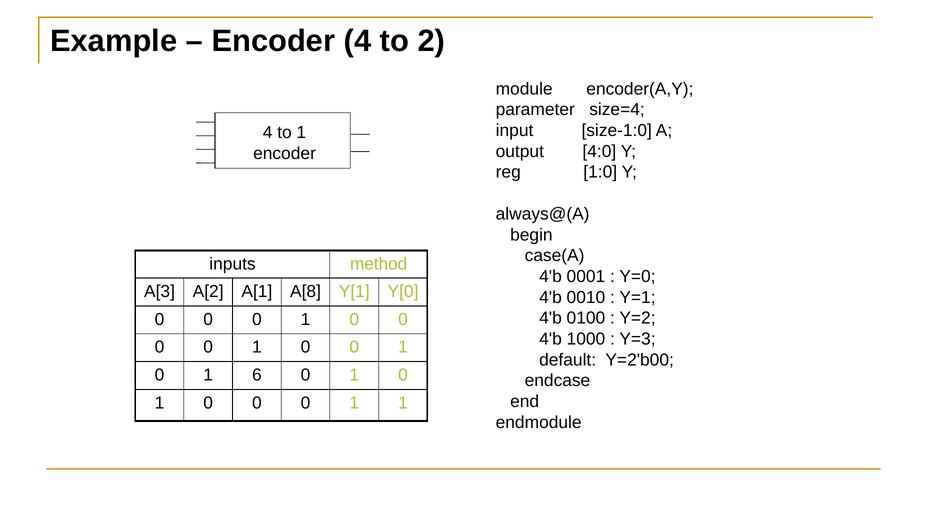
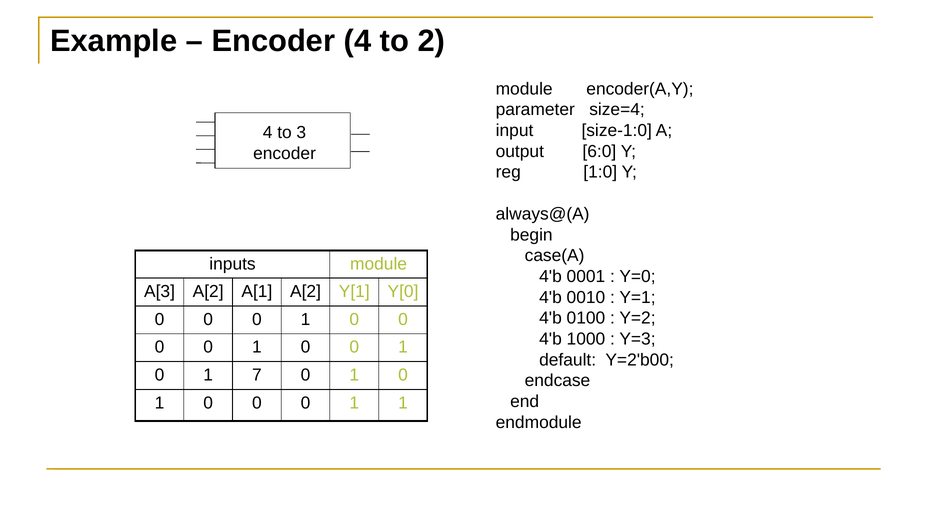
to 1: 1 -> 3 (301, 133)
4:0: 4:0 -> 6:0 (599, 152)
inputs method: method -> module (379, 264)
A[1 A[8: A[8 -> A[2 (306, 292)
6: 6 -> 7 (257, 375)
